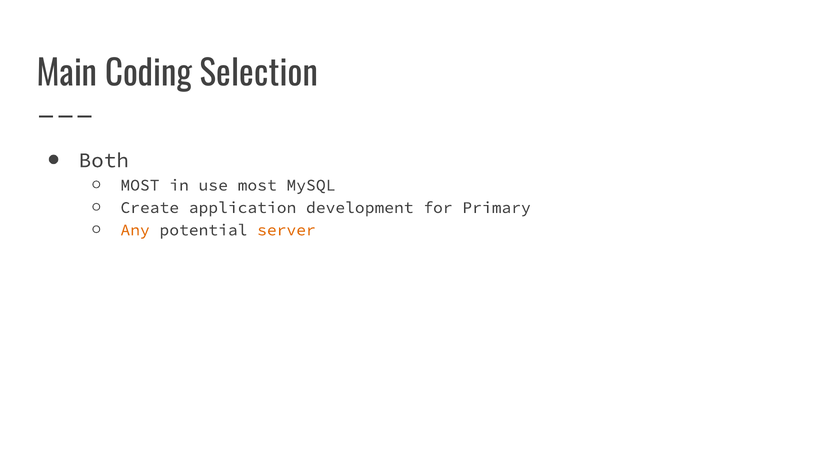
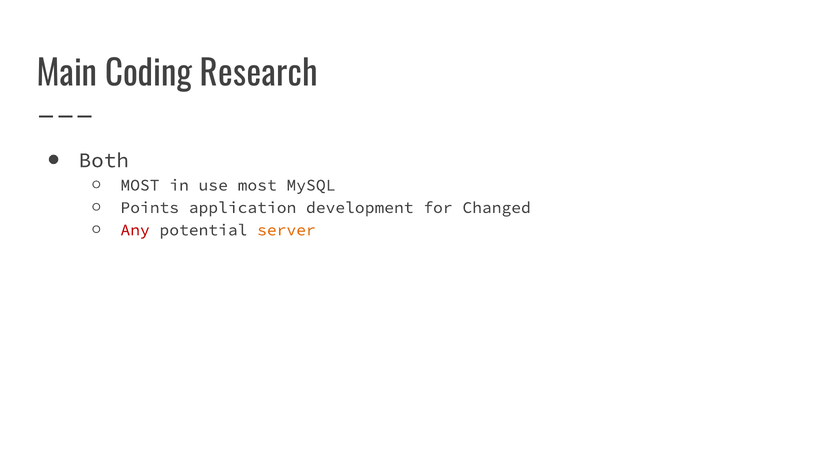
Selection: Selection -> Research (259, 74)
Create: Create -> Points (150, 208)
Primary: Primary -> Changed (497, 208)
Any colour: orange -> red (135, 230)
